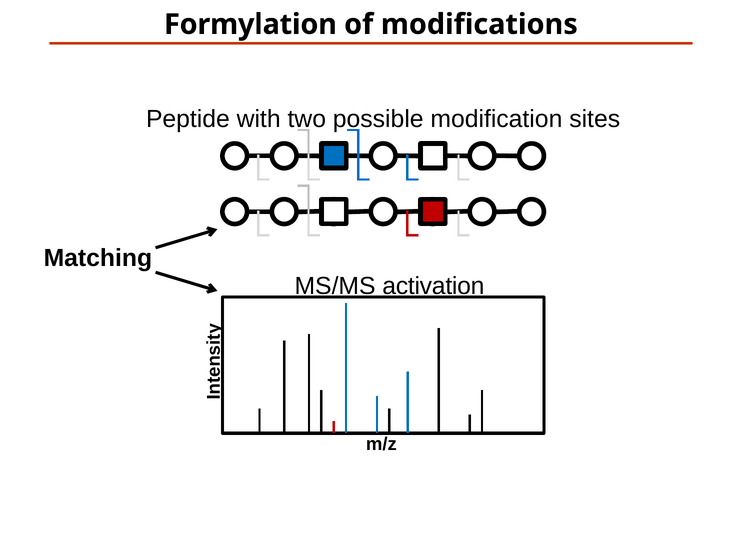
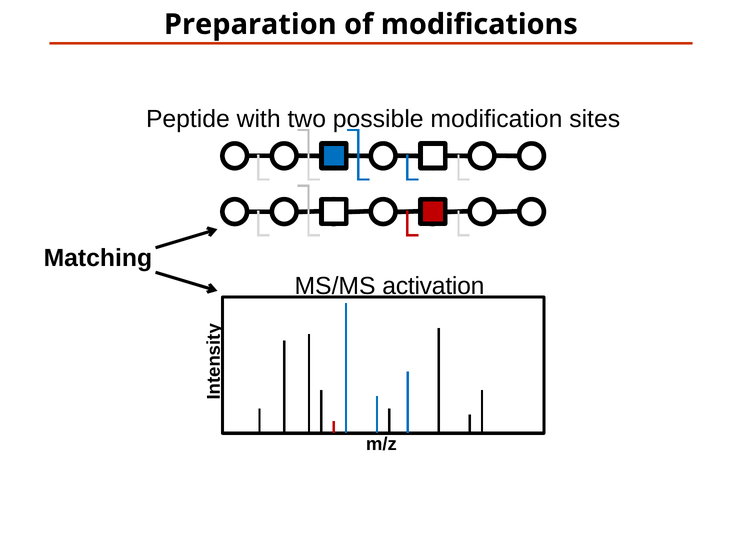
Formylation: Formylation -> Preparation (250, 24)
